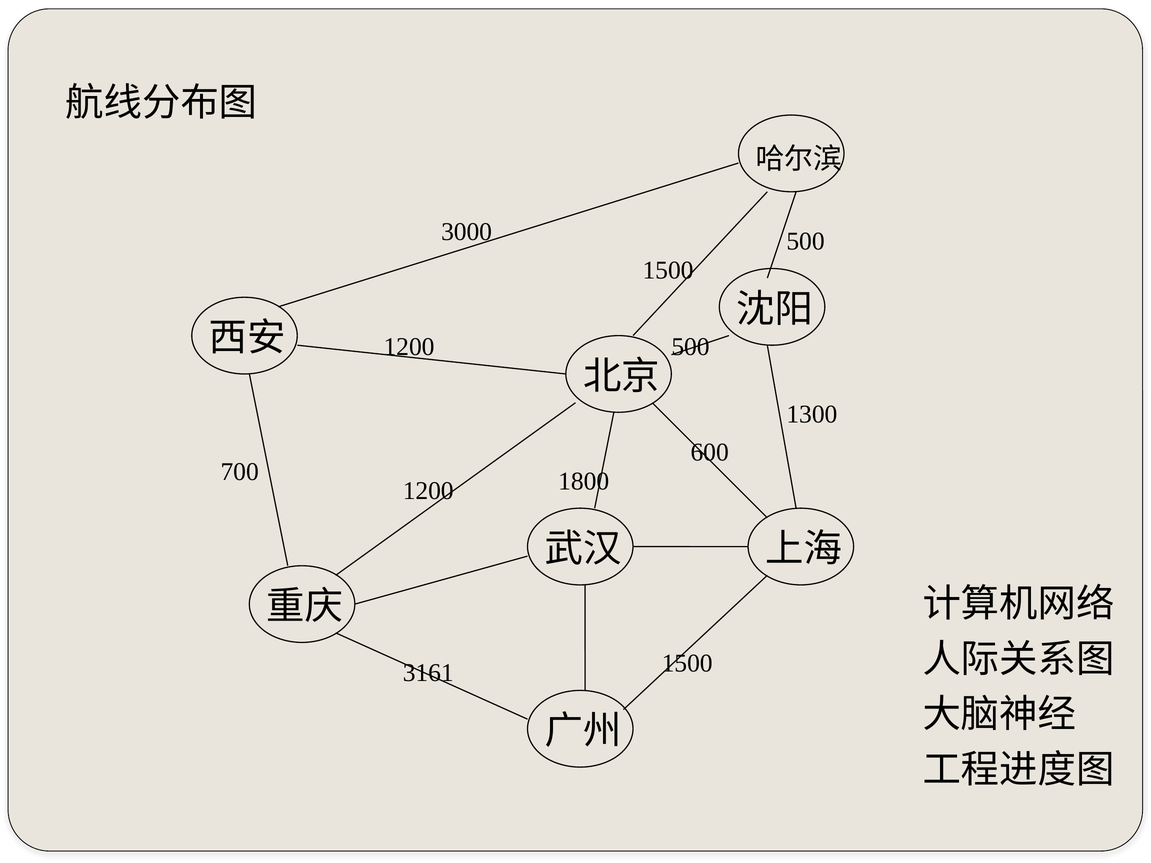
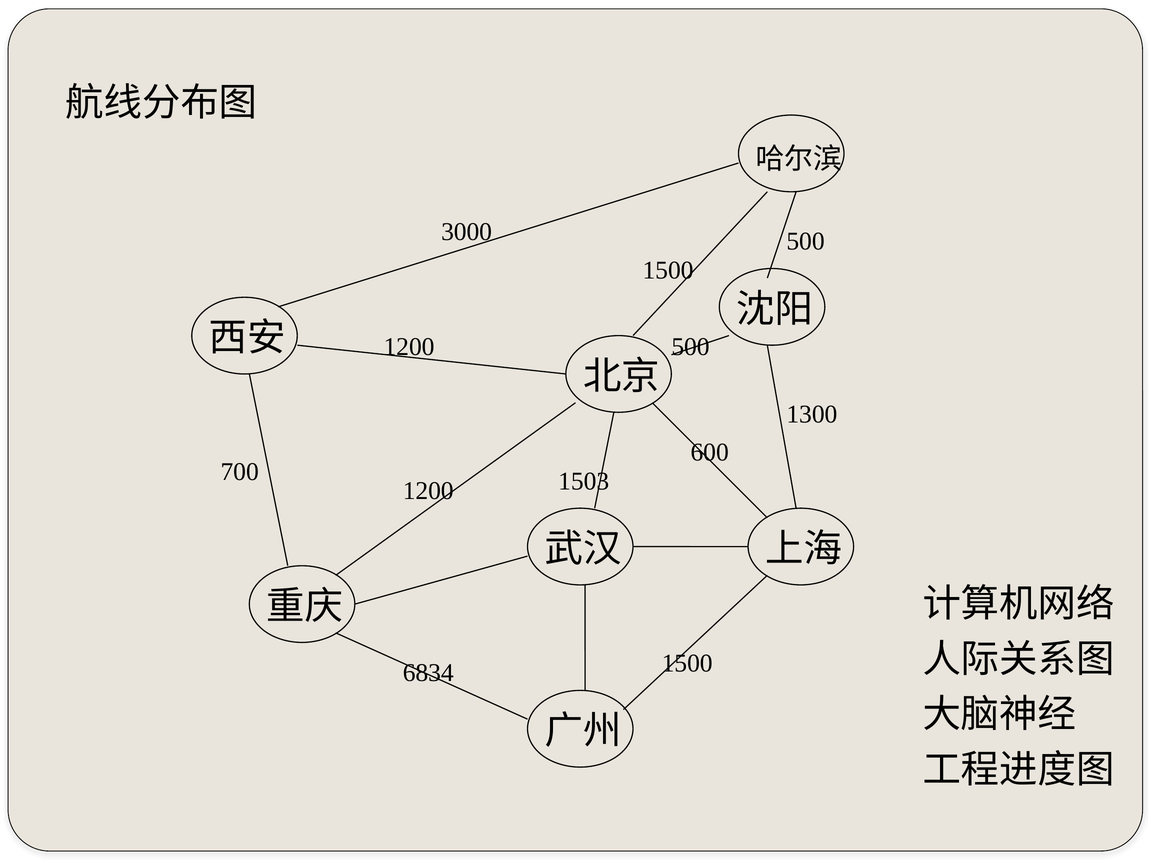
1800: 1800 -> 1503 (584, 481)
3161: 3161 -> 6834 (428, 673)
